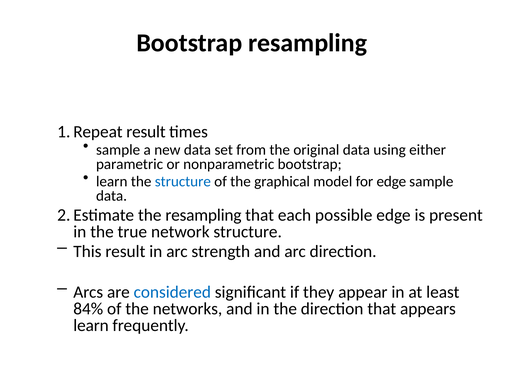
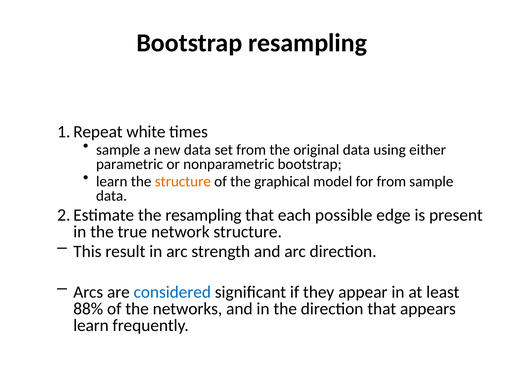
result: result -> white (146, 132)
structure colour: blue -> orange (183, 182)
for edge: edge -> from (391, 182)
84%: 84% -> 88% (88, 309)
